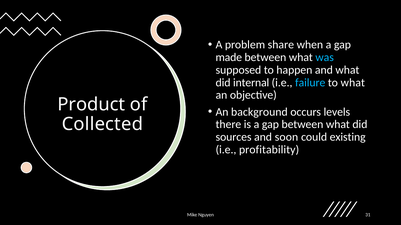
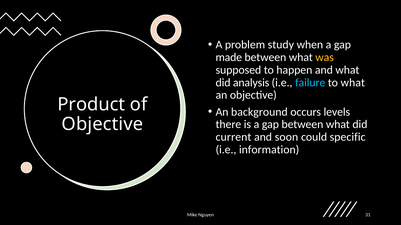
share: share -> study (281, 45)
was colour: light blue -> yellow (325, 58)
internal: internal -> analysis (251, 83)
Collected: Collected -> Objective (102, 124)
sources: sources -> current (233, 137)
existing: existing -> specific (348, 137)
profitability: profitability -> information (269, 150)
